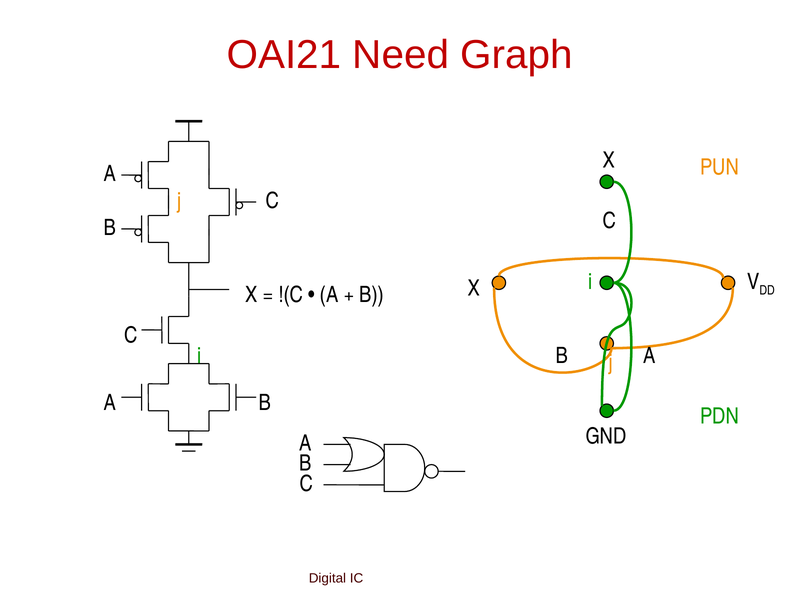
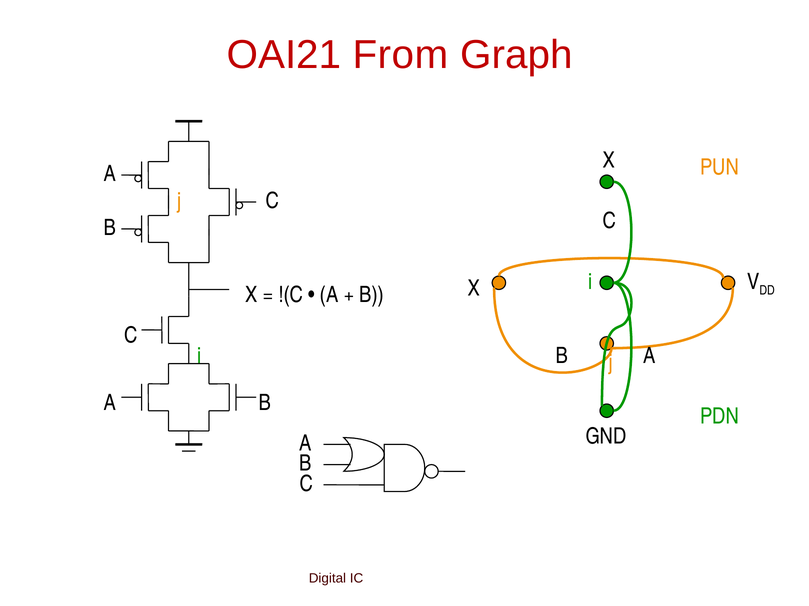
Need: Need -> From (401, 55)
